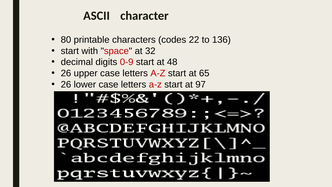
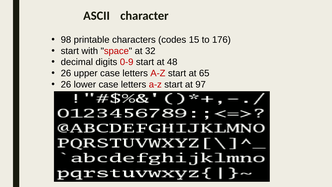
80: 80 -> 98 (66, 40)
22: 22 -> 15 (194, 40)
136: 136 -> 176 (221, 40)
